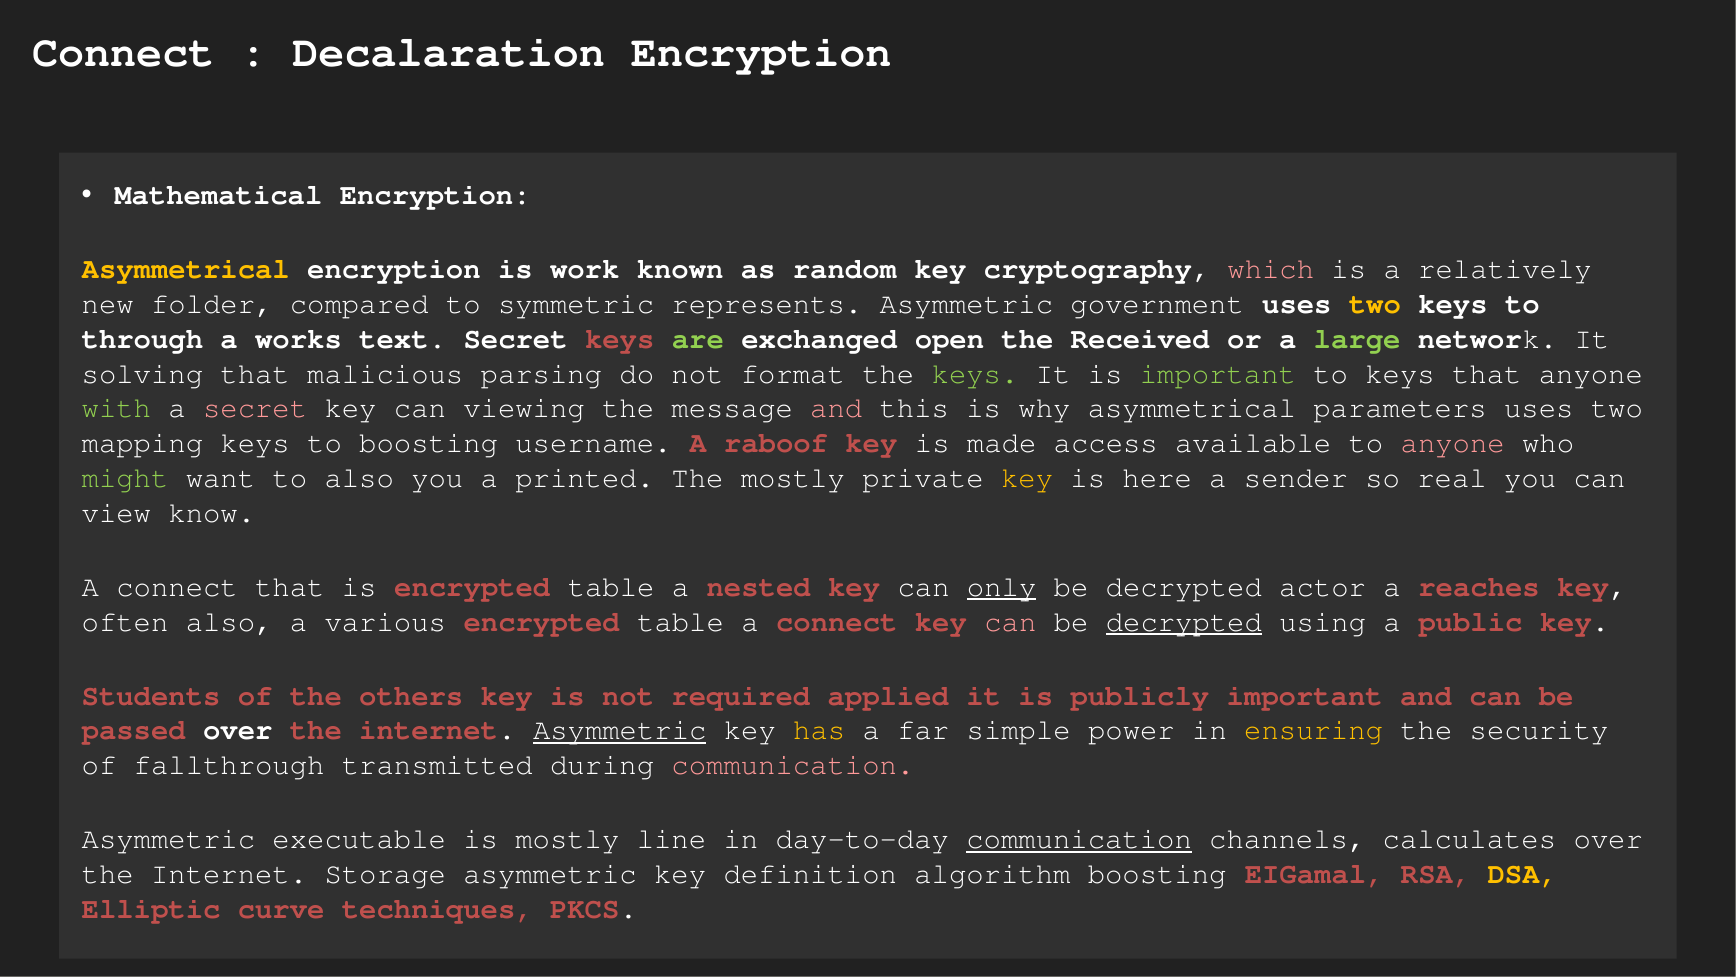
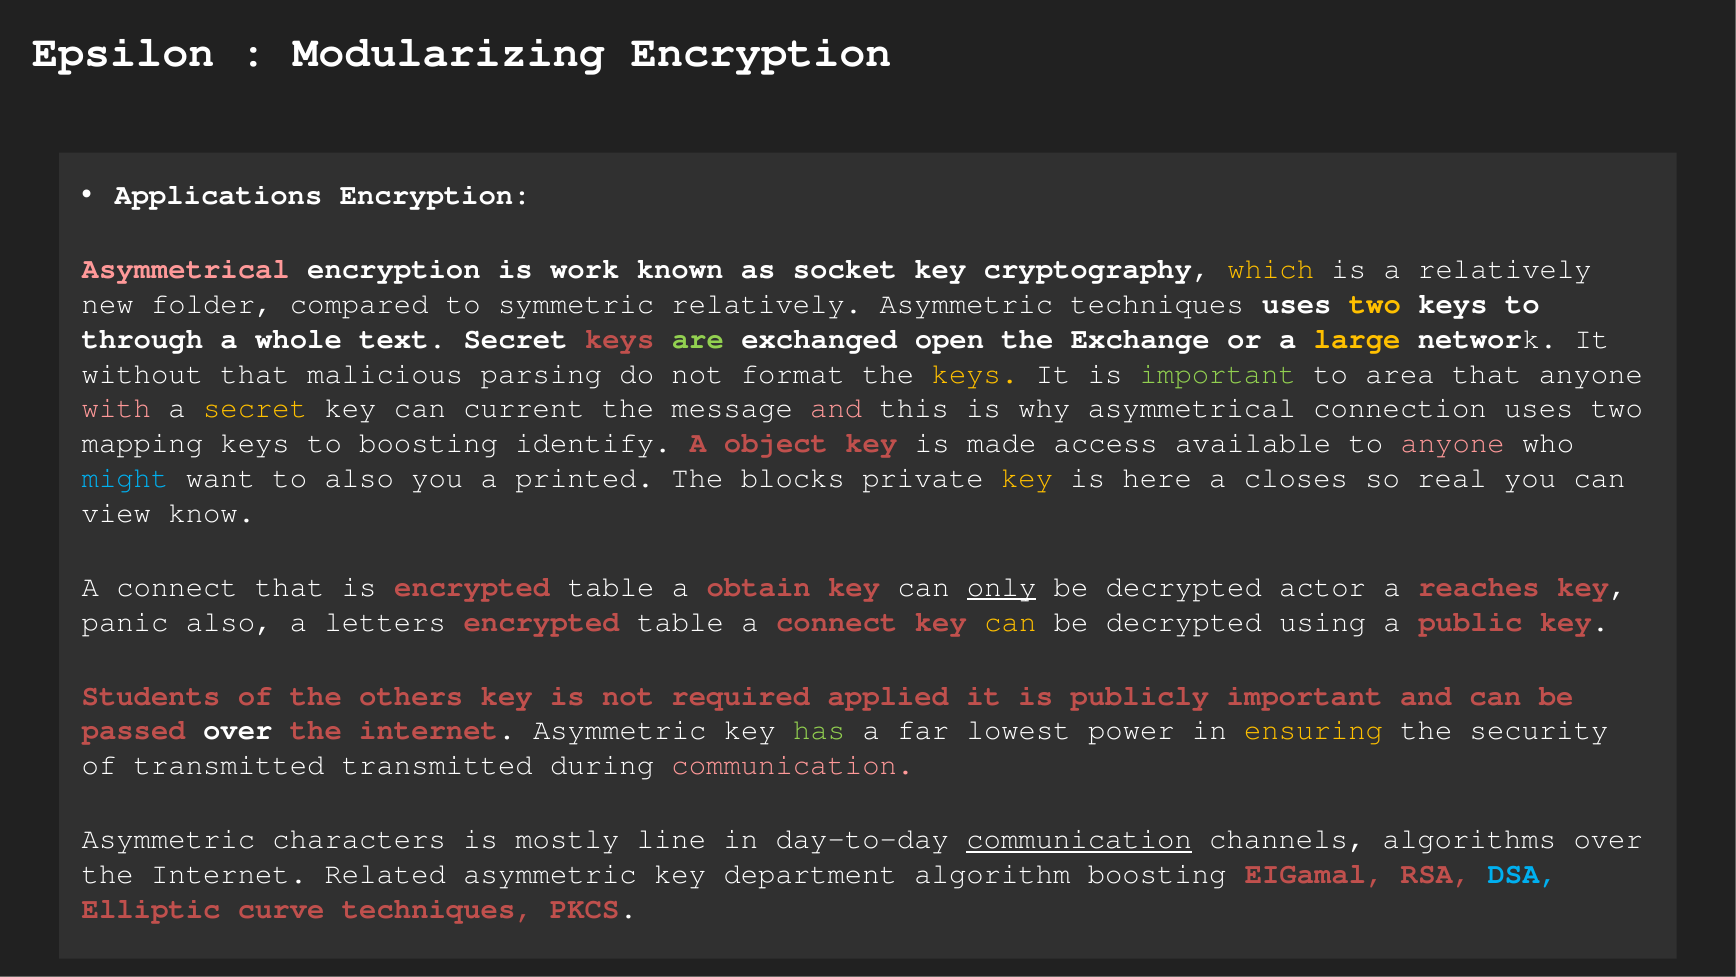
Connect: Connect -> Epsilon (123, 52)
Decalaration: Decalaration -> Modularizing (449, 52)
Mathematical: Mathematical -> Applications (218, 195)
Asymmetrical colour: yellow -> pink (186, 269)
random: random -> socket (845, 269)
which colour: pink -> yellow (1271, 269)
symmetric represents: represents -> relatively (767, 304)
Asymmetric government: government -> techniques (1157, 304)
works: works -> whole (299, 339)
Received: Received -> Exchange (1140, 339)
large colour: light green -> yellow (1357, 339)
solving: solving -> without (142, 373)
keys colour: light green -> yellow (975, 373)
to keys: keys -> area (1400, 373)
with colour: light green -> pink (116, 408)
secret colour: pink -> yellow (255, 408)
viewing: viewing -> current (524, 408)
parameters: parameters -> connection (1400, 408)
username: username -> identify (593, 443)
raboof: raboof -> object (776, 443)
might colour: light green -> light blue (125, 477)
The mostly: mostly -> blocks (793, 477)
sender: sender -> closes (1296, 477)
nested: nested -> obtain (759, 586)
often: often -> panic (125, 621)
various: various -> letters (385, 621)
can colour: pink -> yellow (1010, 621)
decrypted underline: present -> none (1184, 621)
Asymmetric underline: present -> none (620, 730)
has colour: yellow -> light green (819, 730)
simple: simple -> lowest (1019, 730)
of fallthrough: fallthrough -> transmitted (229, 765)
executable: executable -> characters (359, 839)
calculates: calculates -> algorithms (1469, 839)
Storage: Storage -> Related (385, 874)
definition: definition -> department (810, 874)
DSA colour: yellow -> light blue (1522, 874)
